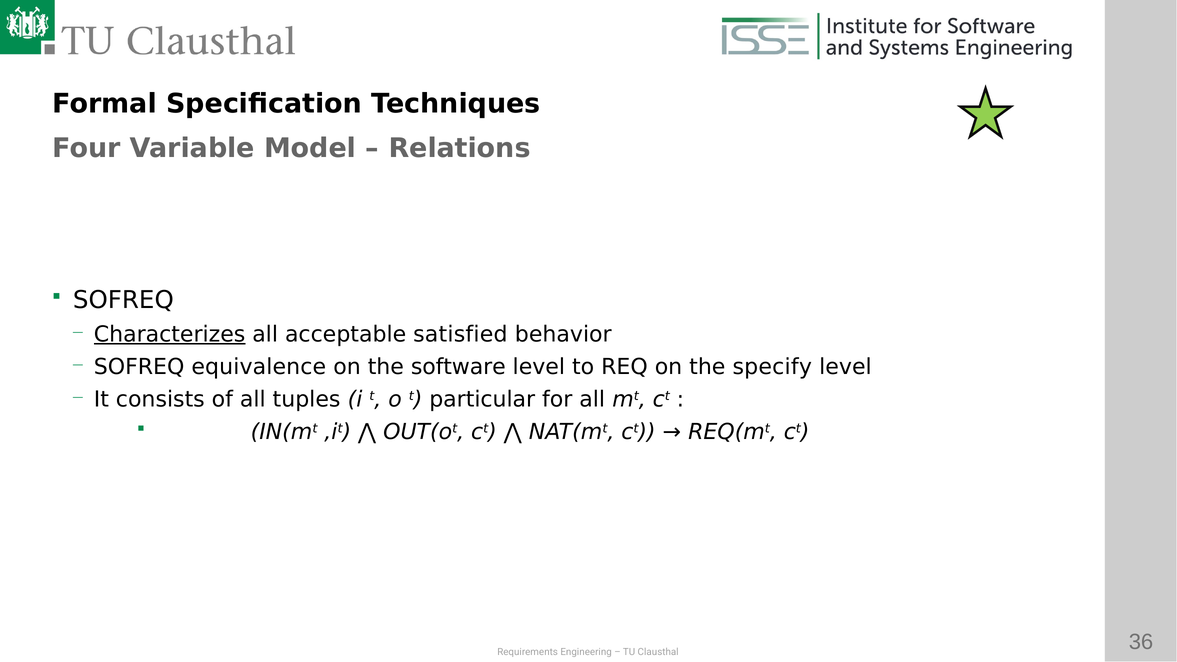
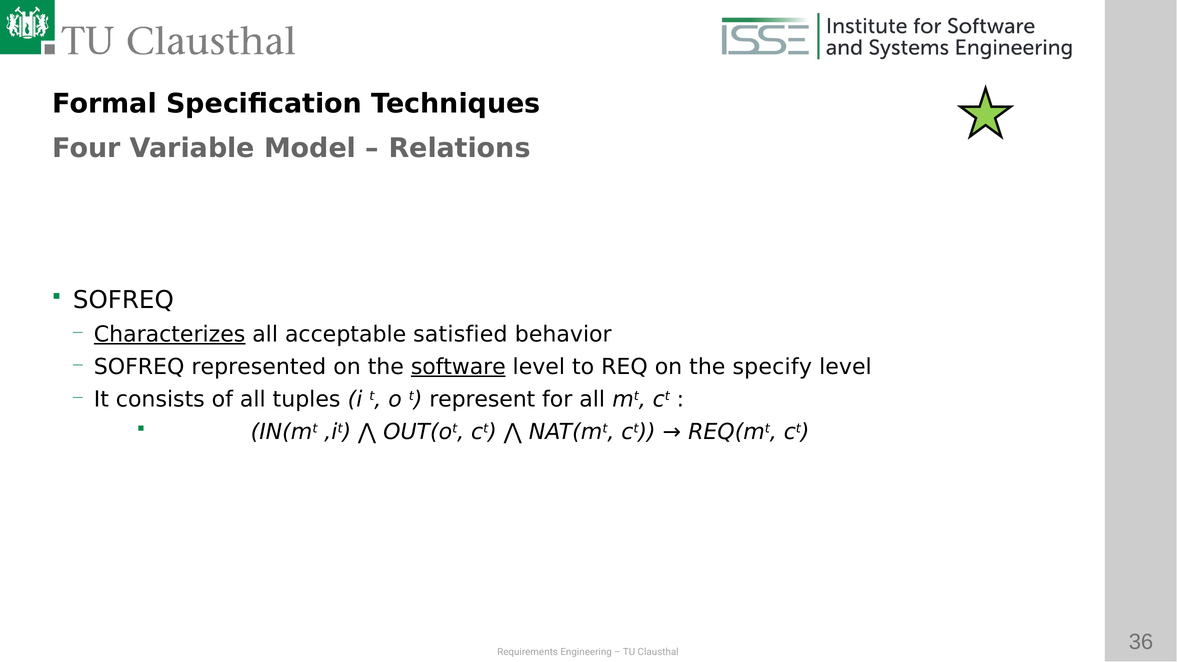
equivalence: equivalence -> represented (259, 367)
software underline: none -> present (458, 367)
particular: particular -> represent (482, 400)
